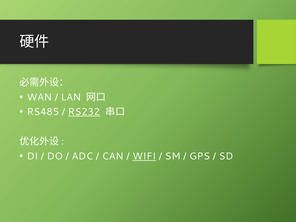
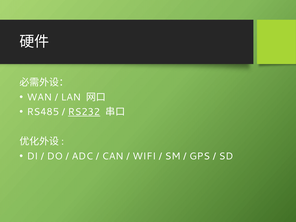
WIFI underline: present -> none (144, 156)
